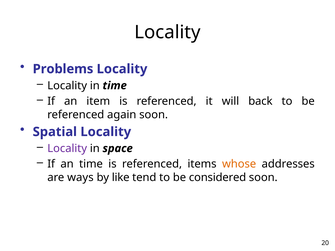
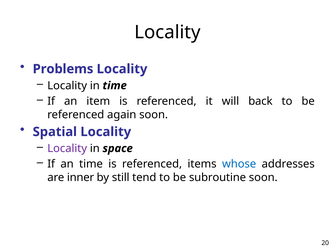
whose colour: orange -> blue (239, 164)
ways: ways -> inner (81, 178)
like: like -> still (121, 178)
considered: considered -> subroutine (218, 178)
